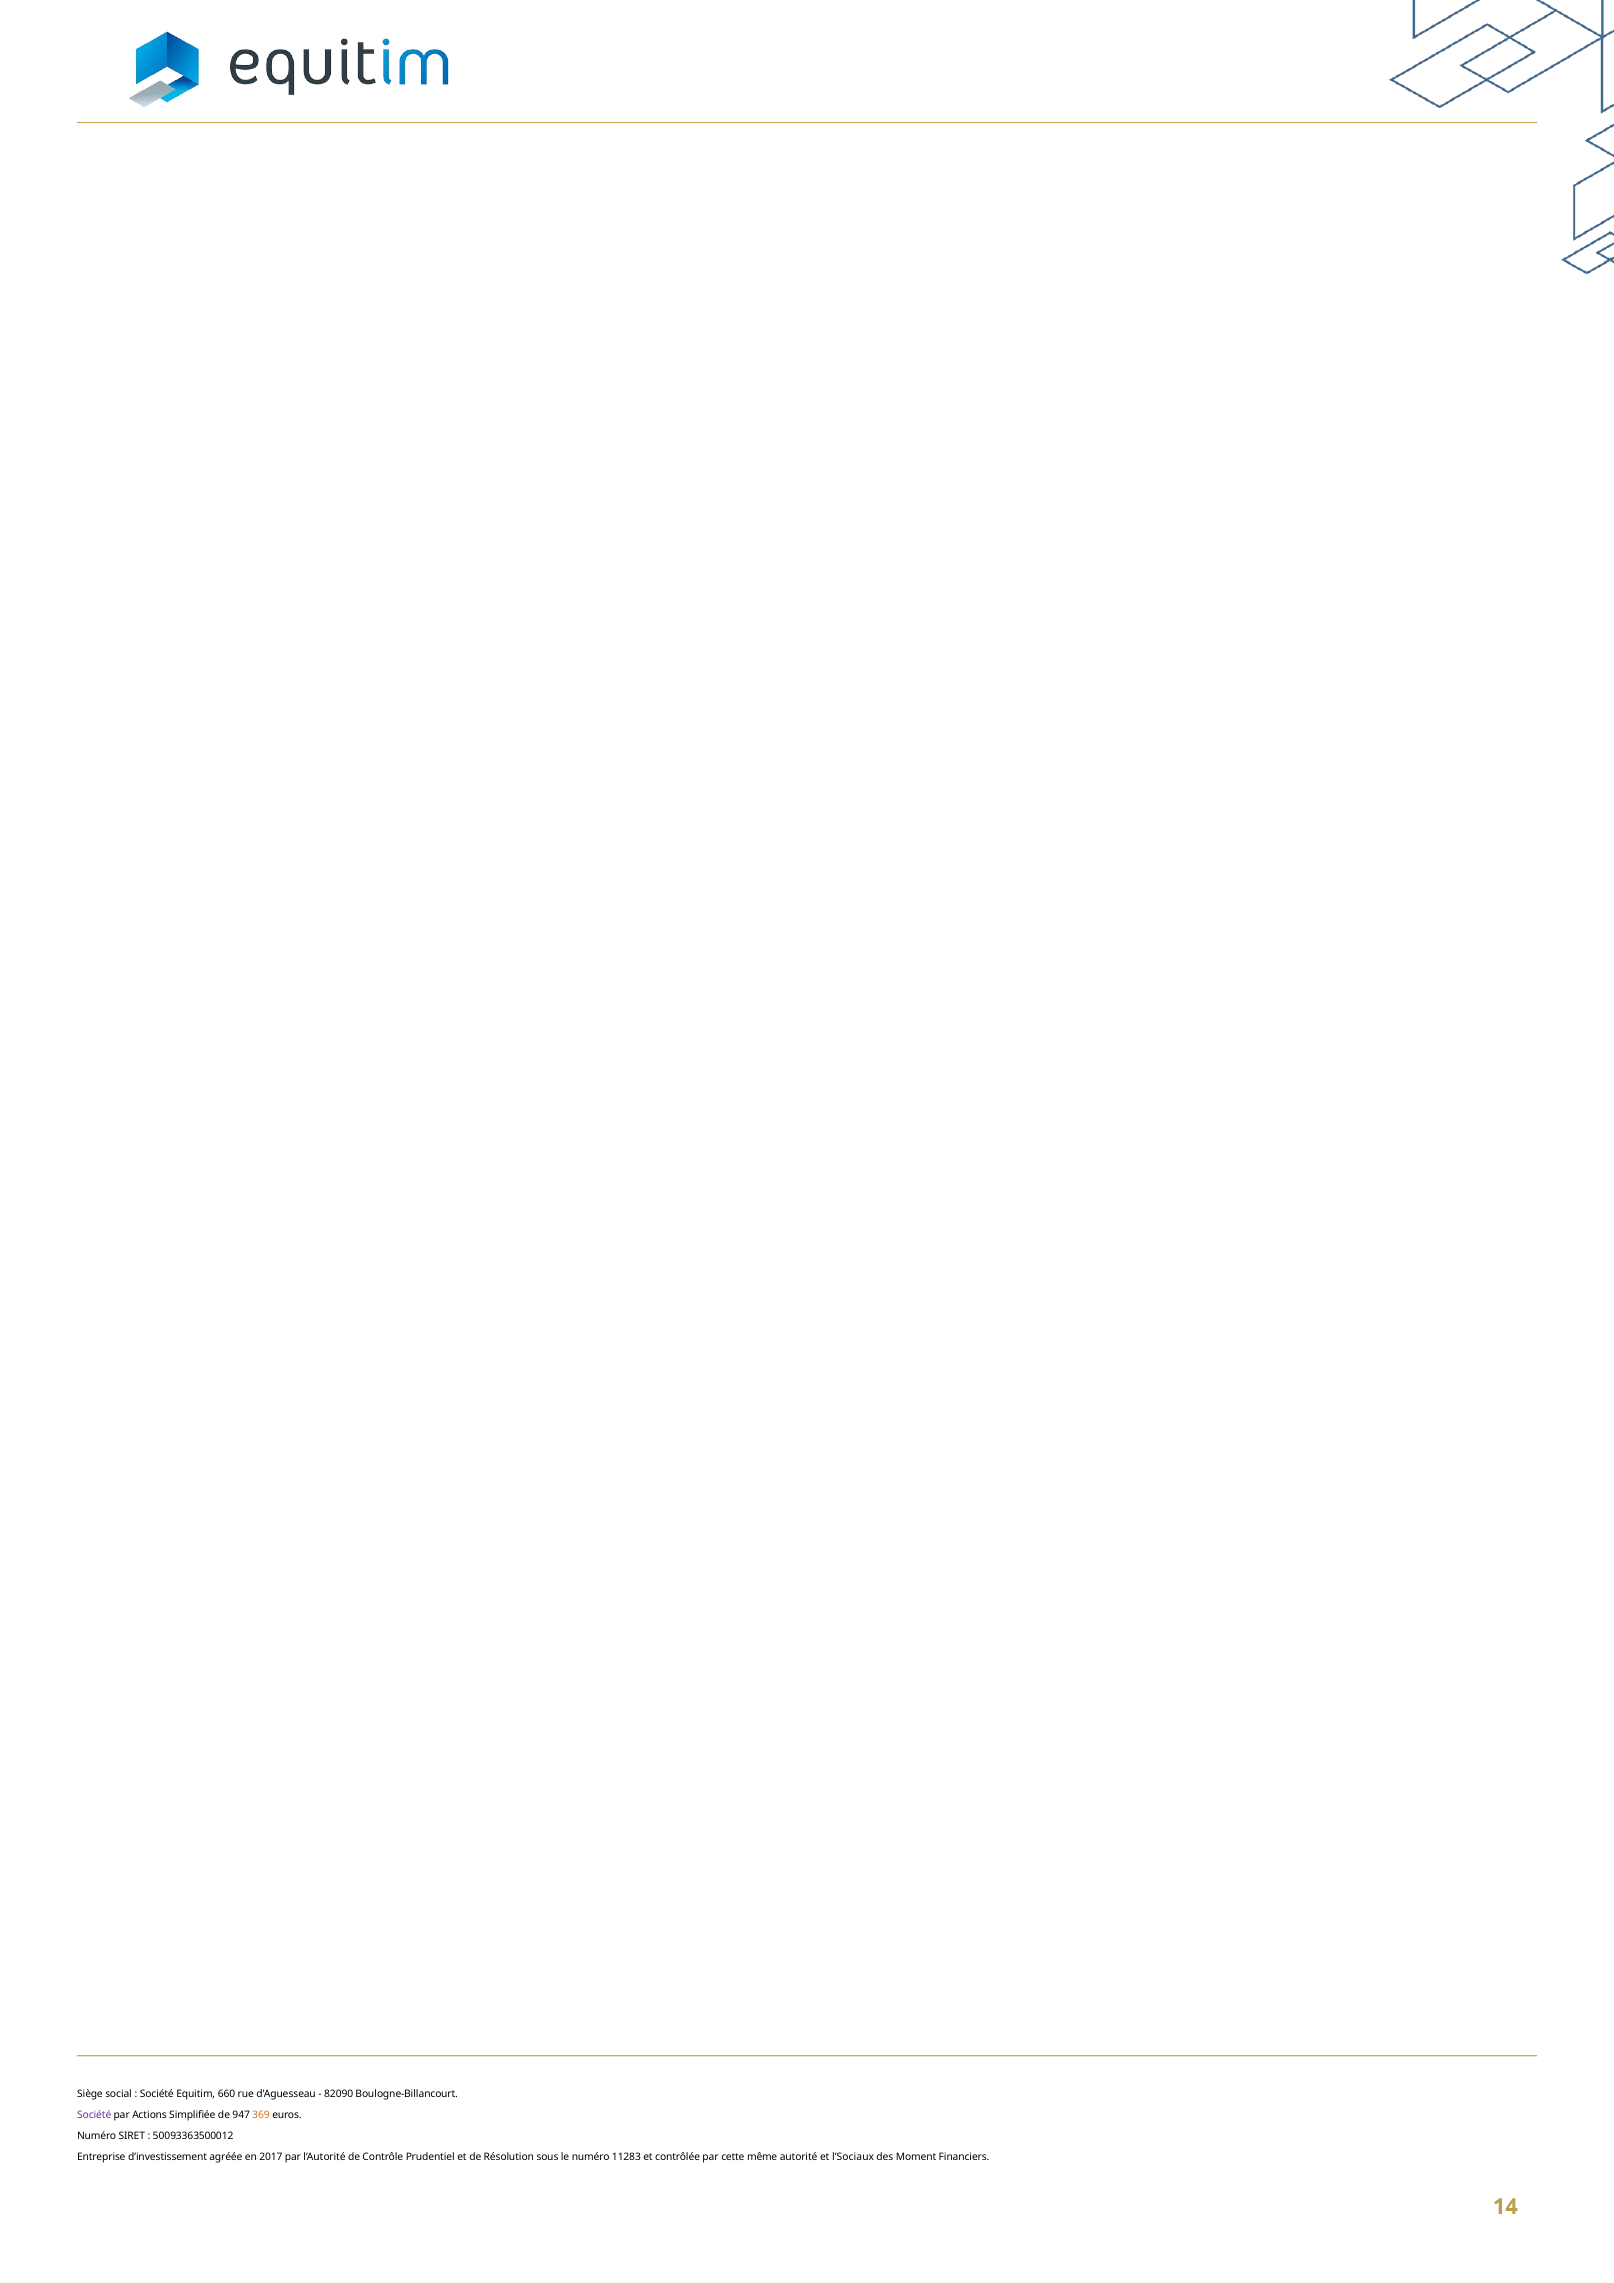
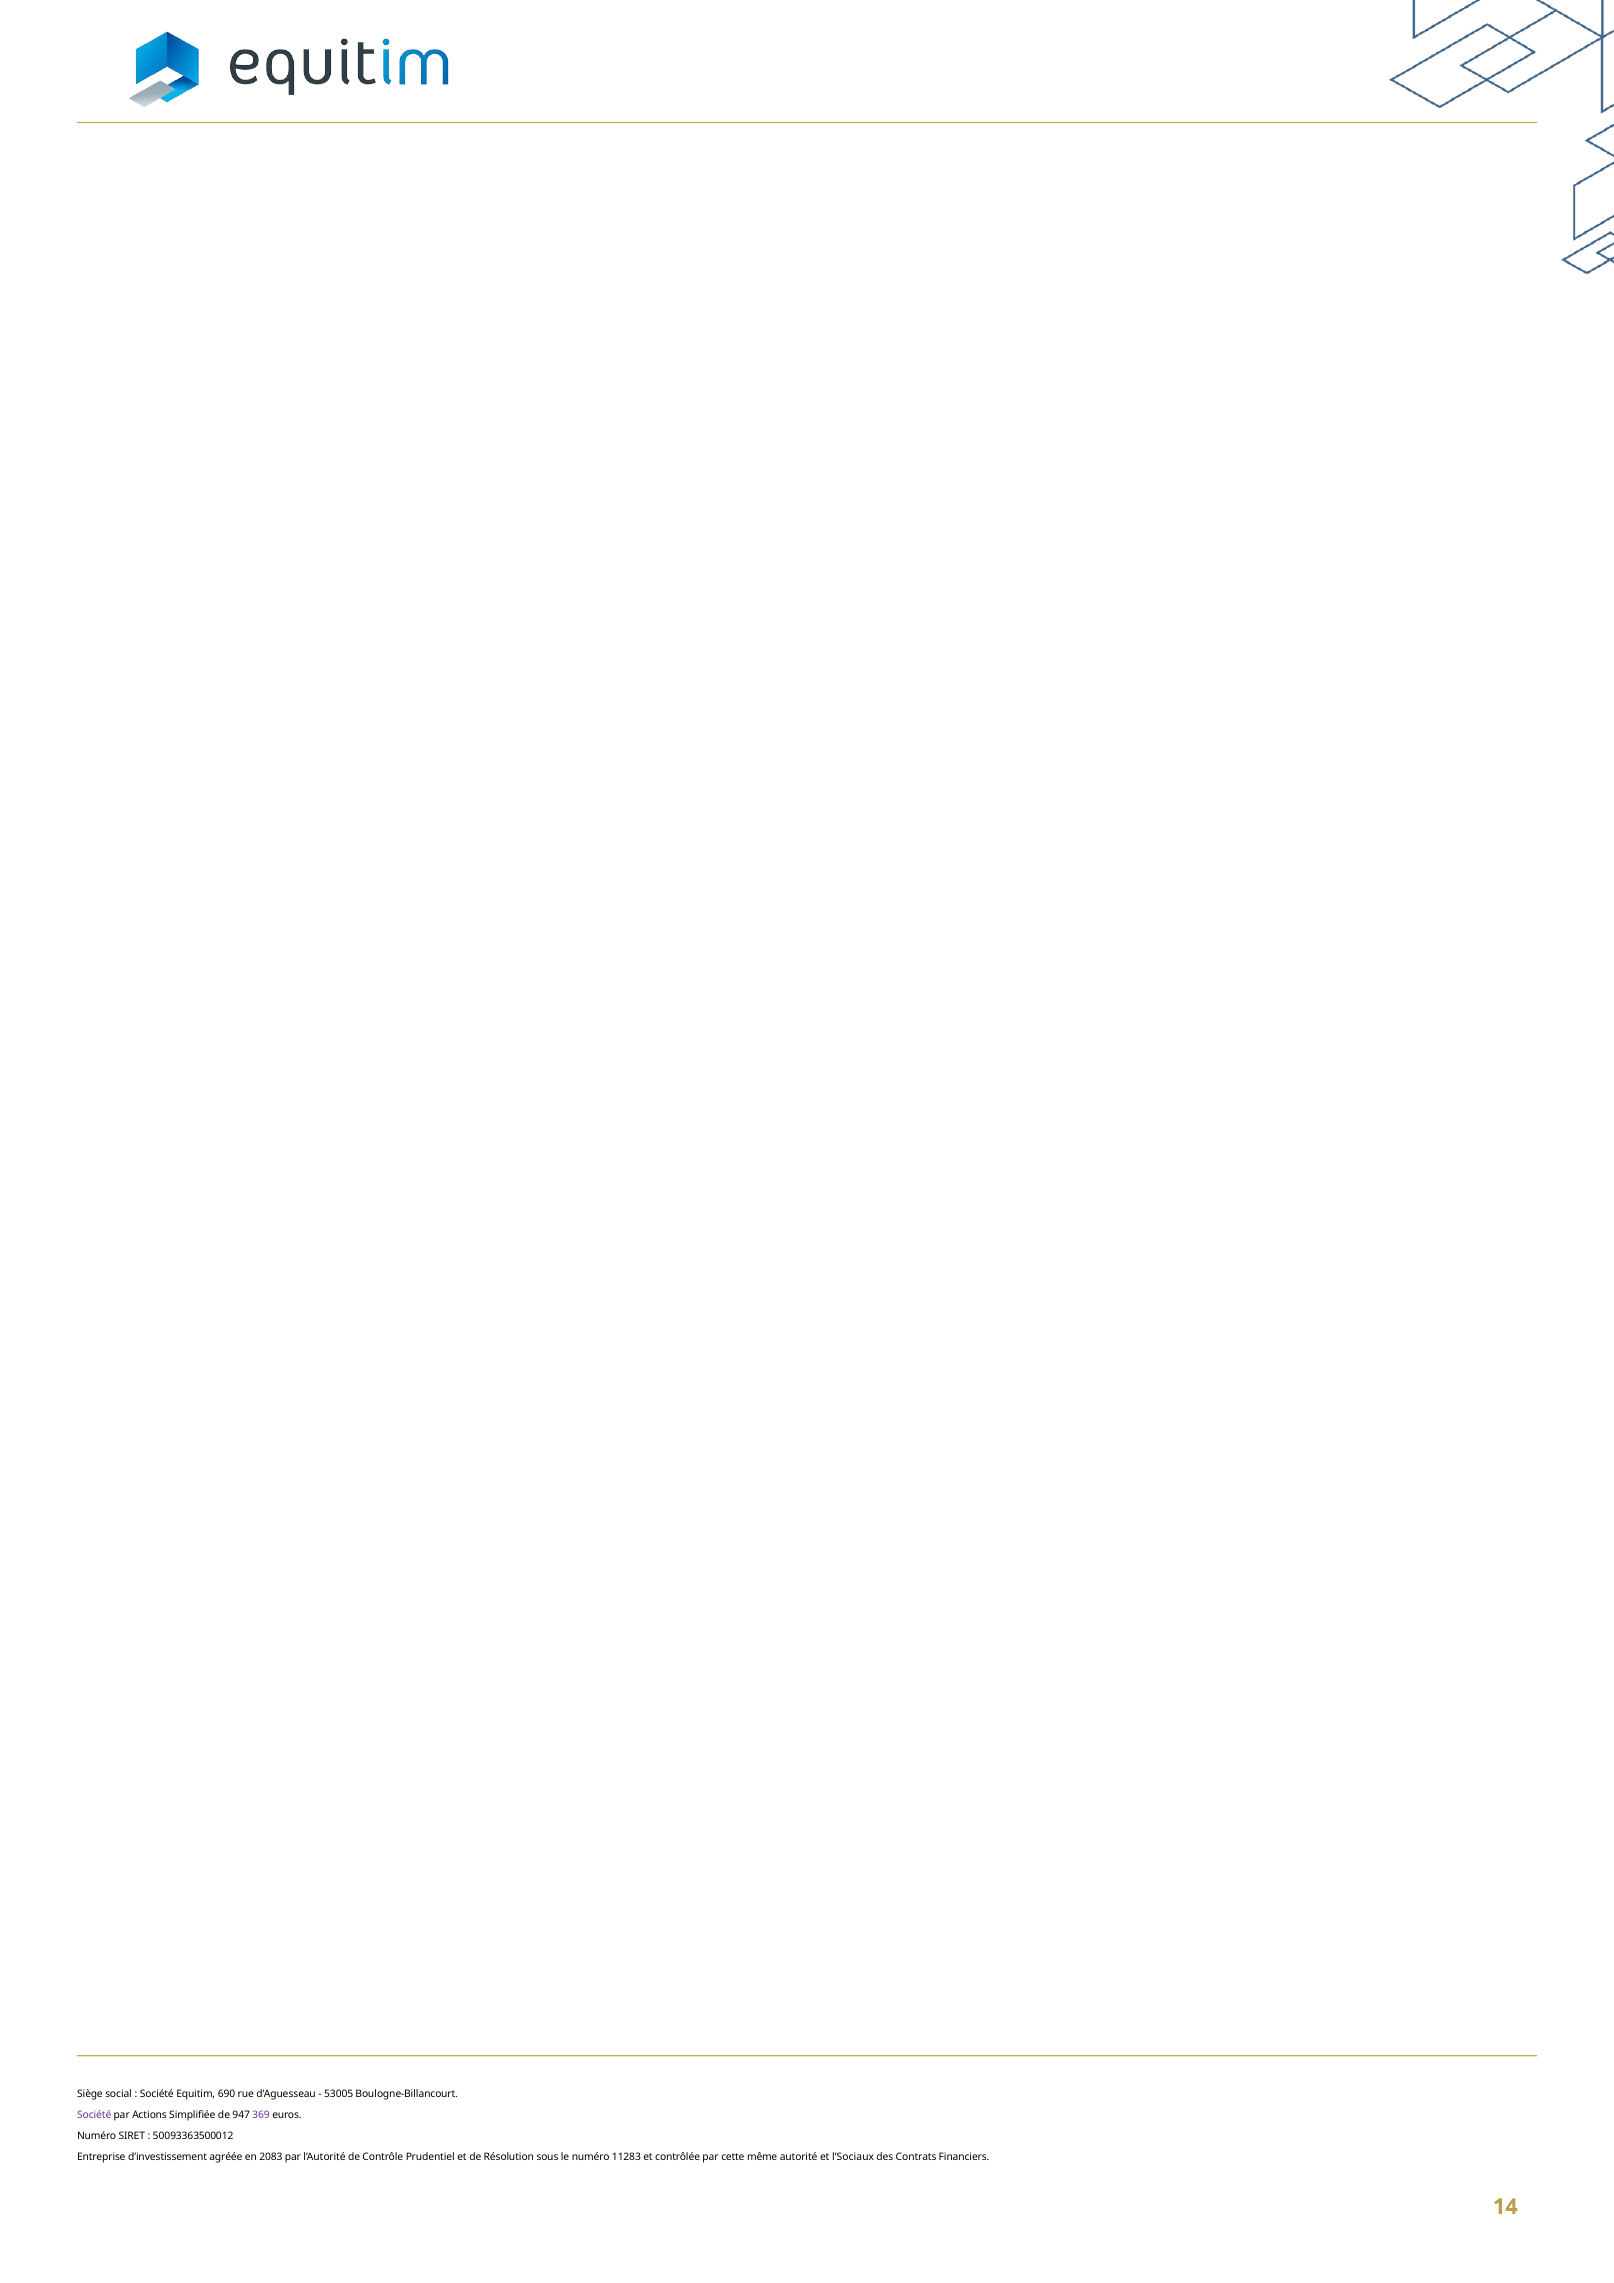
660: 660 -> 690 (227, 2094)
82090: 82090 -> 53005 (339, 2094)
369 colour: orange -> purple (261, 2115)
2017: 2017 -> 2083 (271, 2157)
Moment: Moment -> Contrats (916, 2157)
